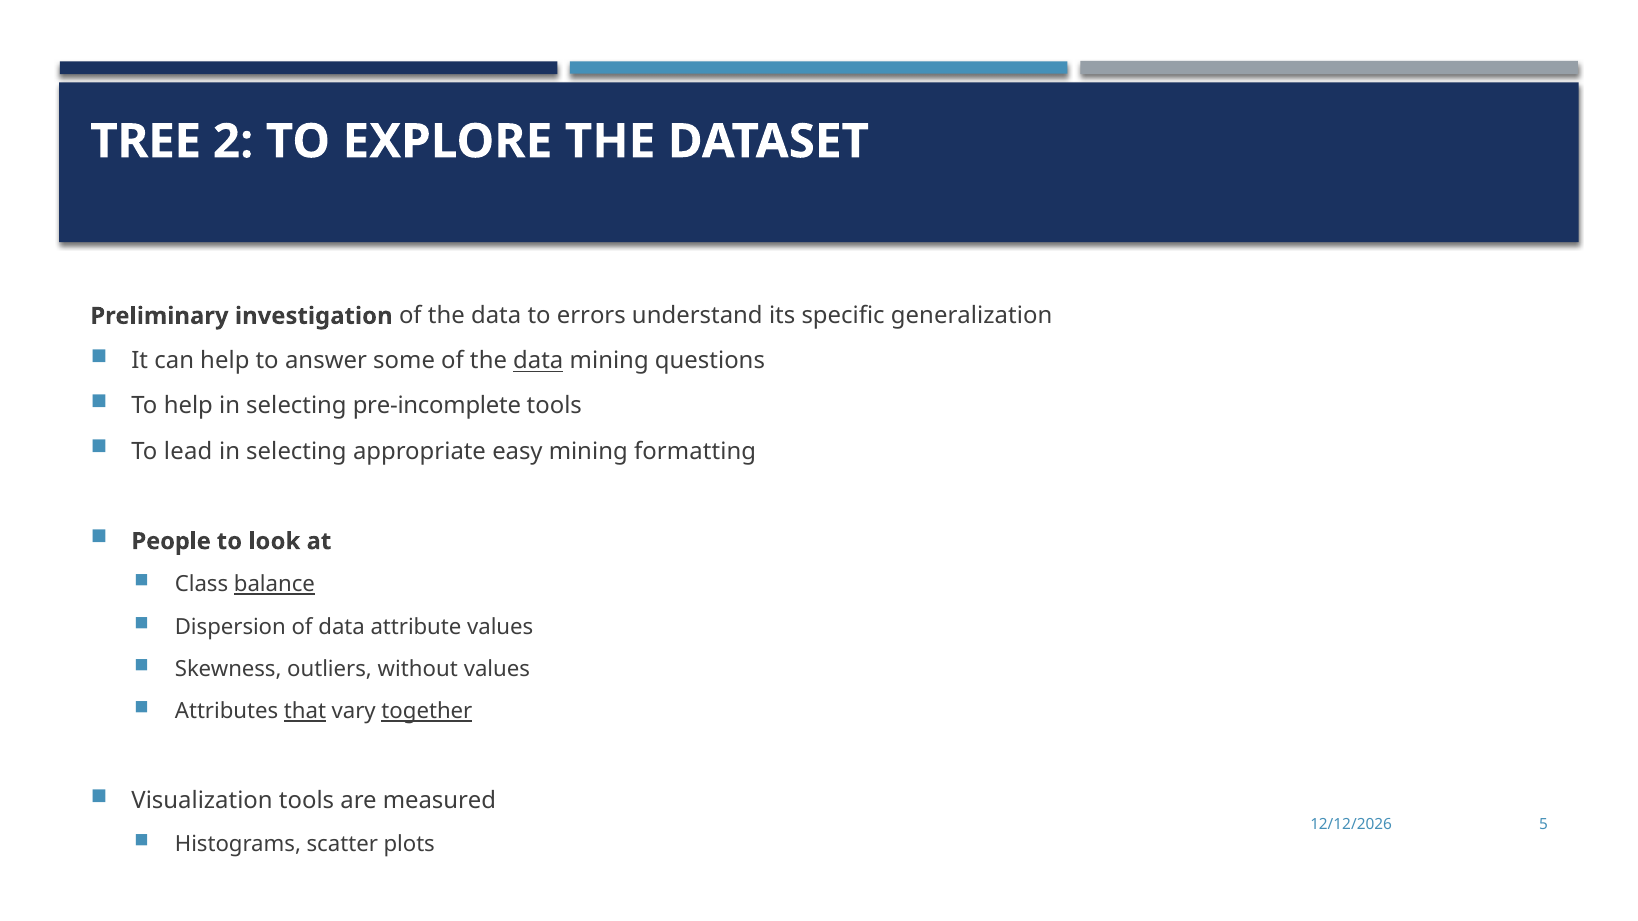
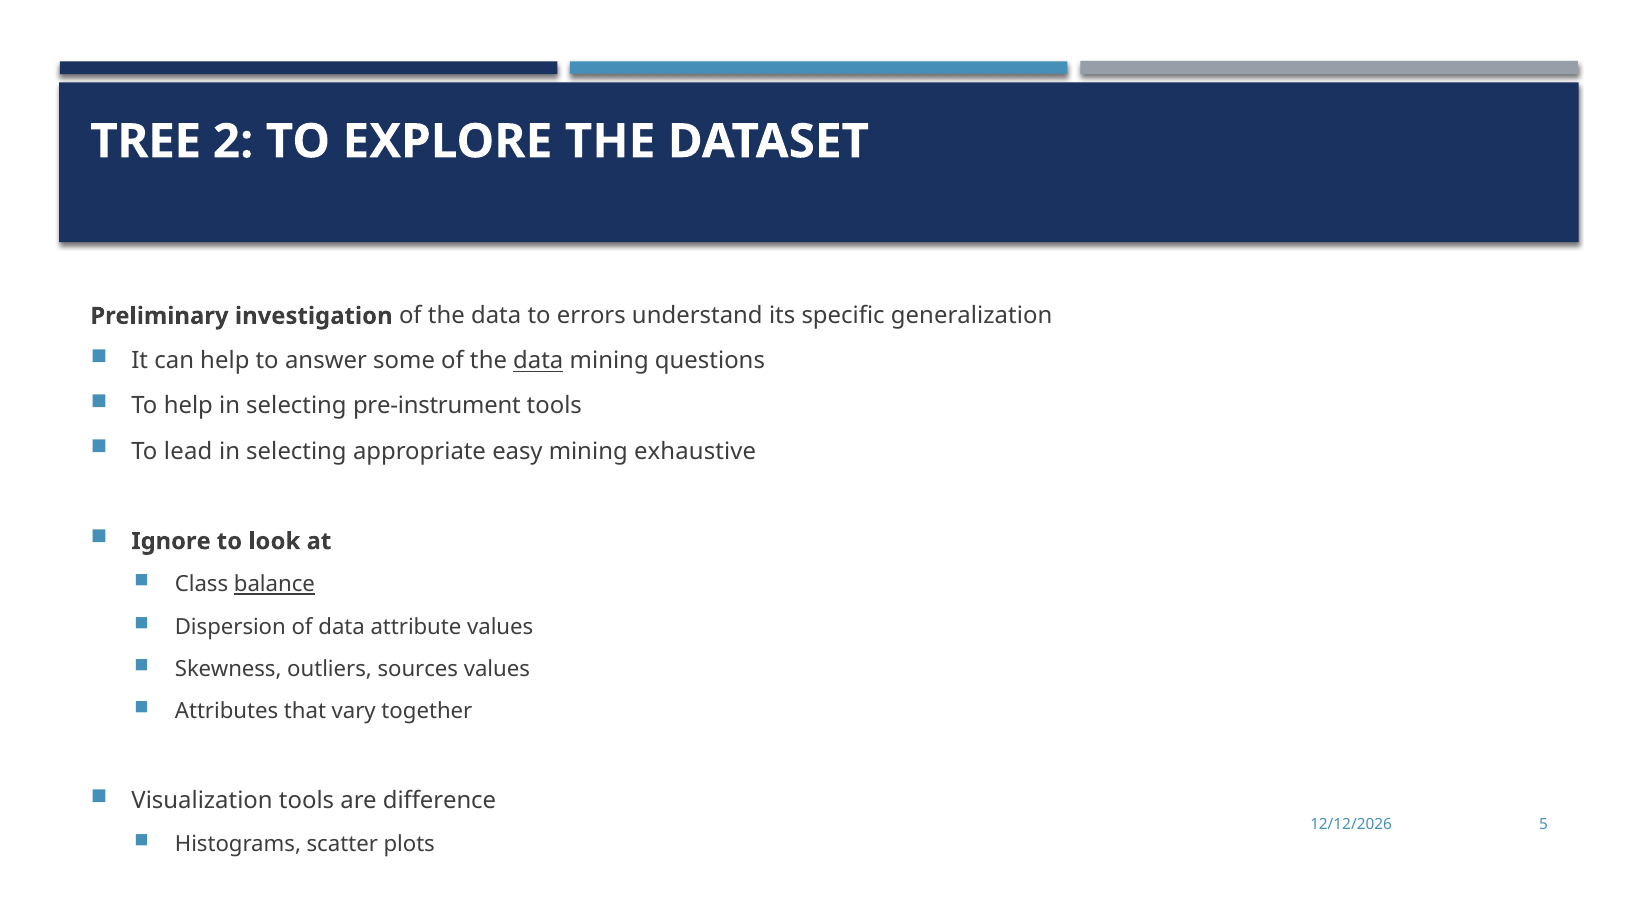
pre-incomplete: pre-incomplete -> pre-instrument (437, 406)
formatting: formatting -> exhaustive (695, 451)
People: People -> Ignore (171, 542)
without: without -> sources (418, 670)
that underline: present -> none (305, 712)
together underline: present -> none (427, 712)
measured: measured -> difference (439, 801)
